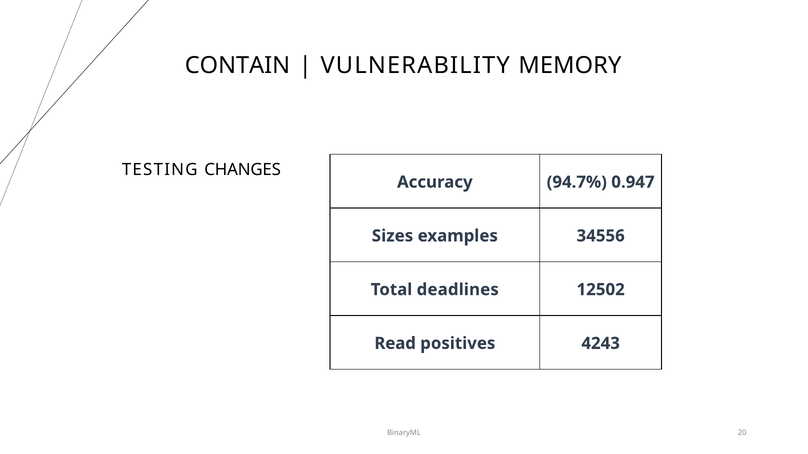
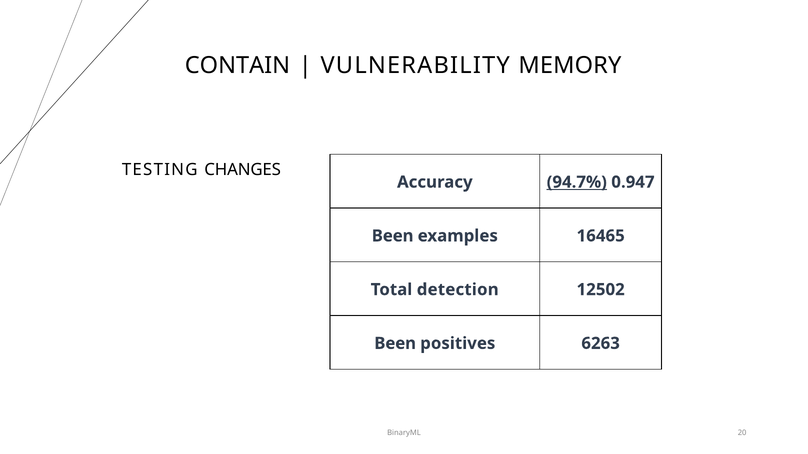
94.7% underline: none -> present (577, 182)
Sizes: Sizes -> Been (393, 236)
34556: 34556 -> 16465 (601, 236)
deadlines: deadlines -> detection (458, 290)
Read: Read -> Been (395, 344)
4243: 4243 -> 6263 (601, 344)
